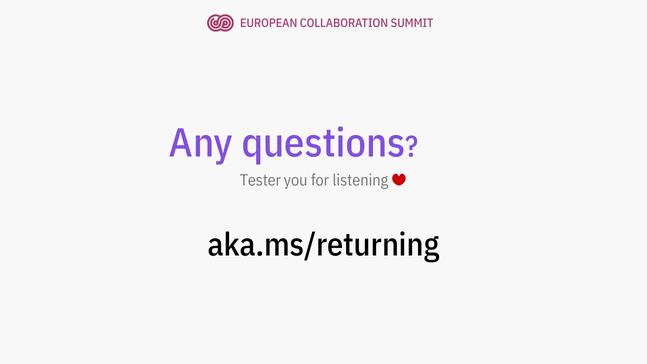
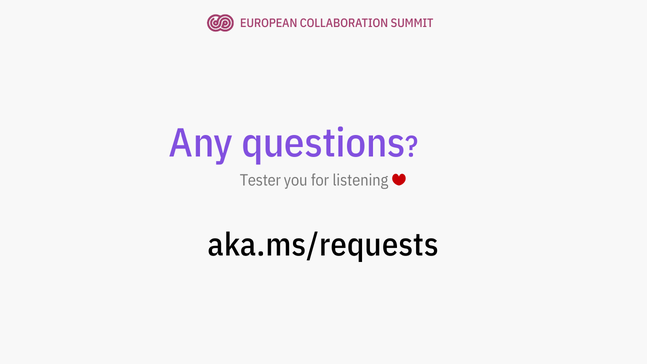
aka.ms/returning: aka.ms/returning -> aka.ms/requests (323, 245)
